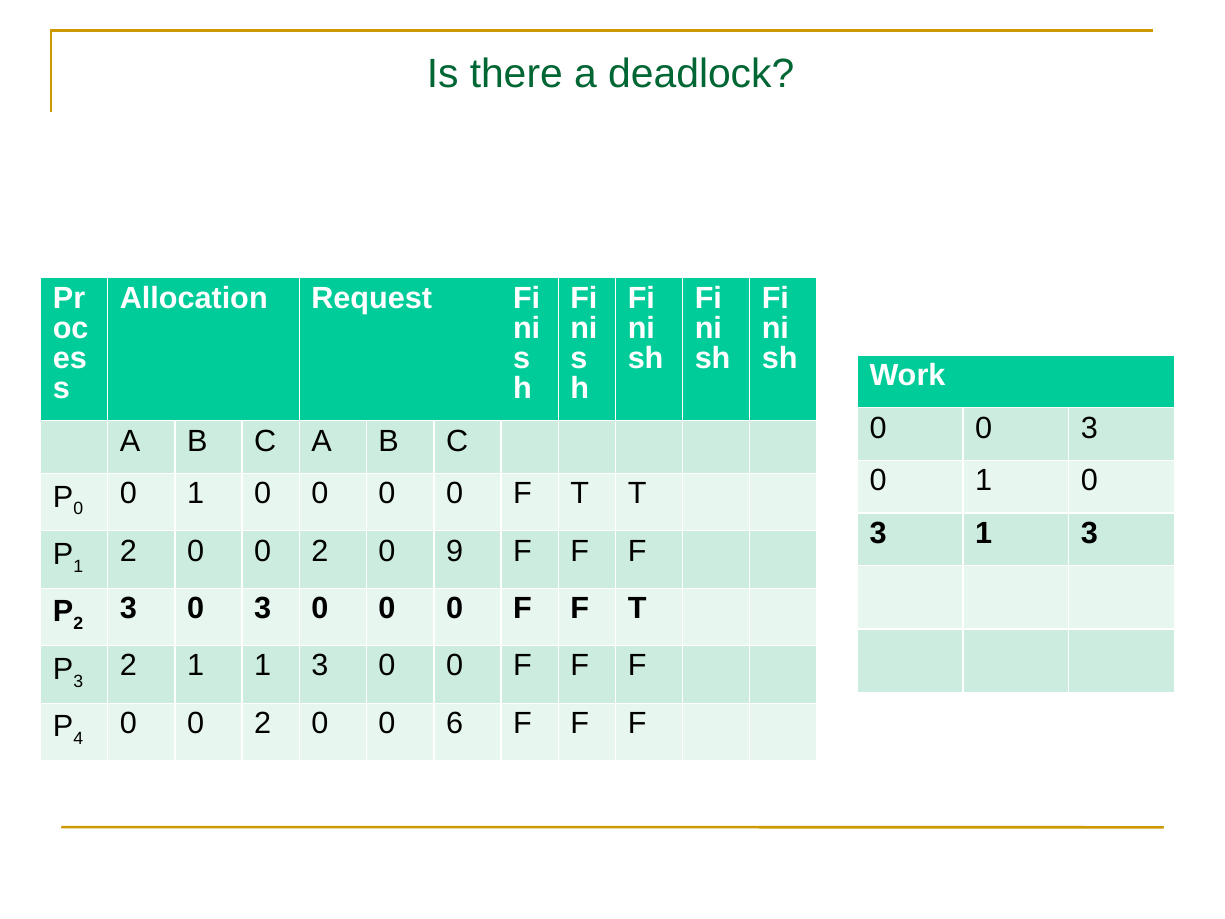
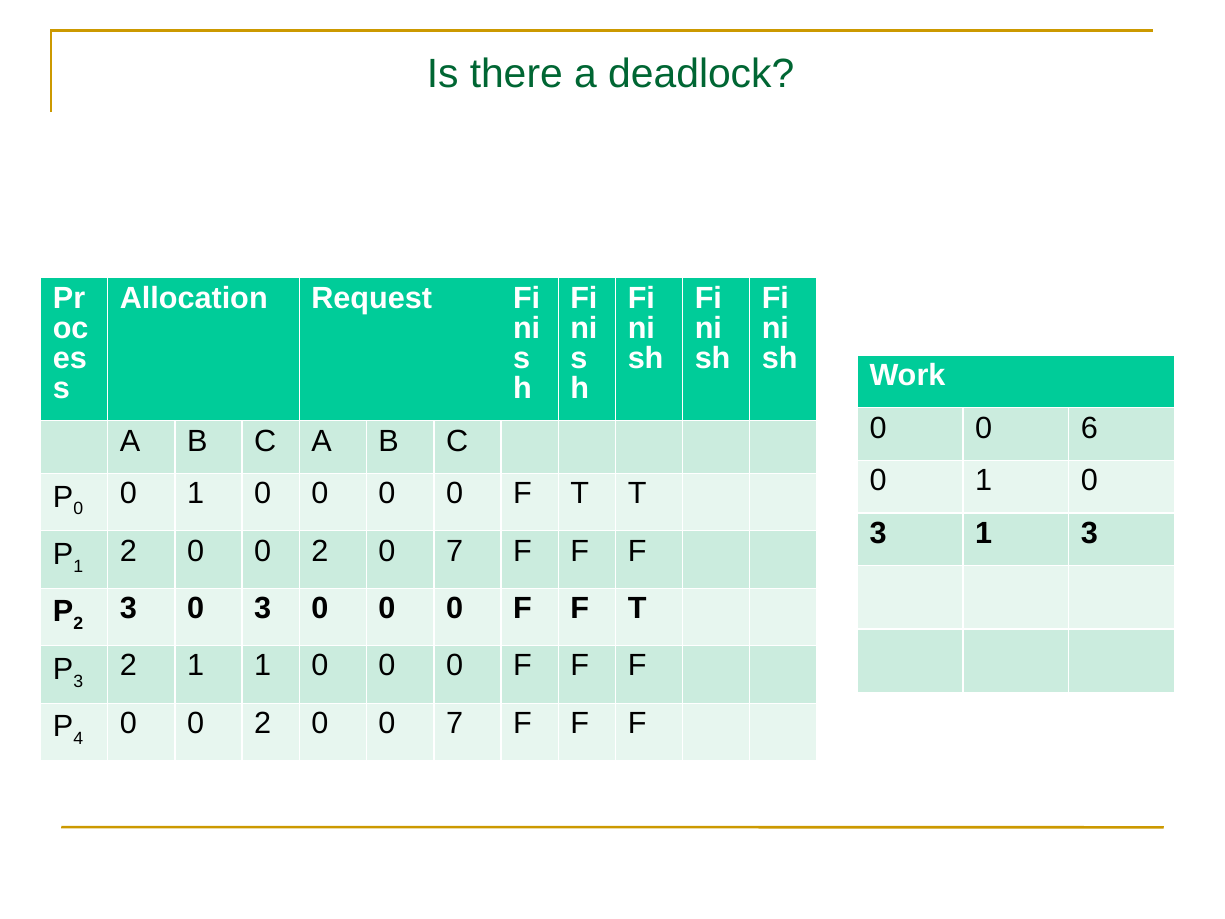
0 0 3: 3 -> 6 (1089, 428)
2 0 9: 9 -> 7 (455, 551)
1 1 3: 3 -> 0 (320, 666)
0 0 6: 6 -> 7 (455, 723)
